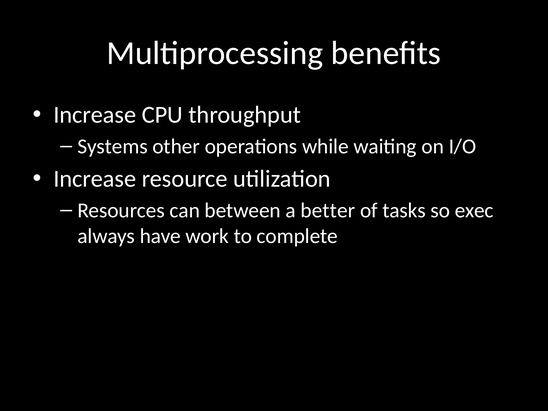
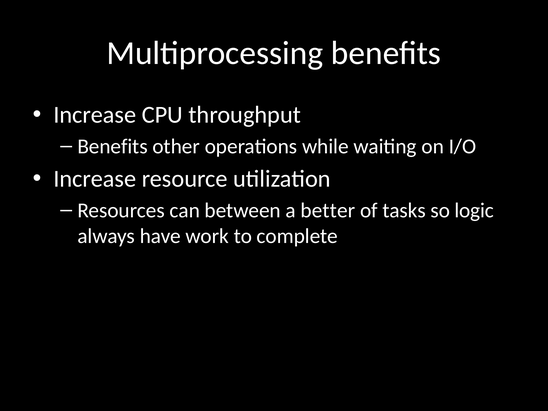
Systems: Systems -> Benefits (113, 146)
exec: exec -> logic (474, 210)
